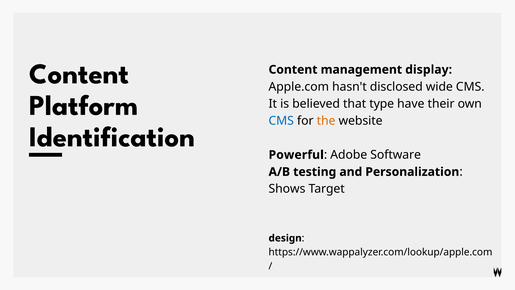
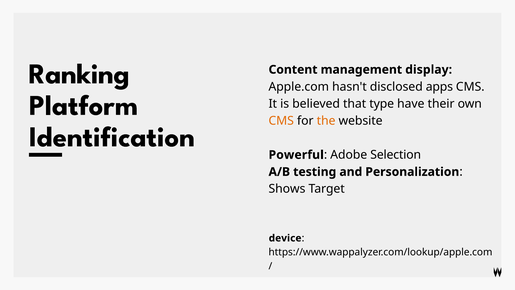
Content: Content -> Ranking (79, 74)
wide: wide -> apps (439, 87)
CMS colour: blue -> orange (281, 121)
Software: Software -> Selection (396, 155)
design: design -> device (285, 238)
